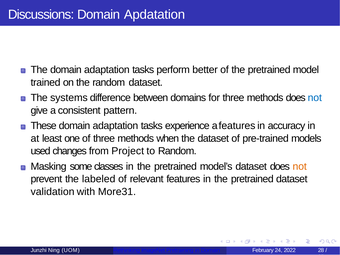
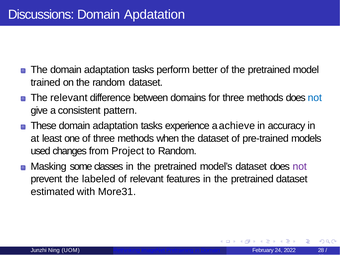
The systems: systems -> relevant (69, 98)
a features: features -> achieve (237, 126)
not colour: orange -> purple (300, 167)
validation: validation -> estimated (53, 192)
